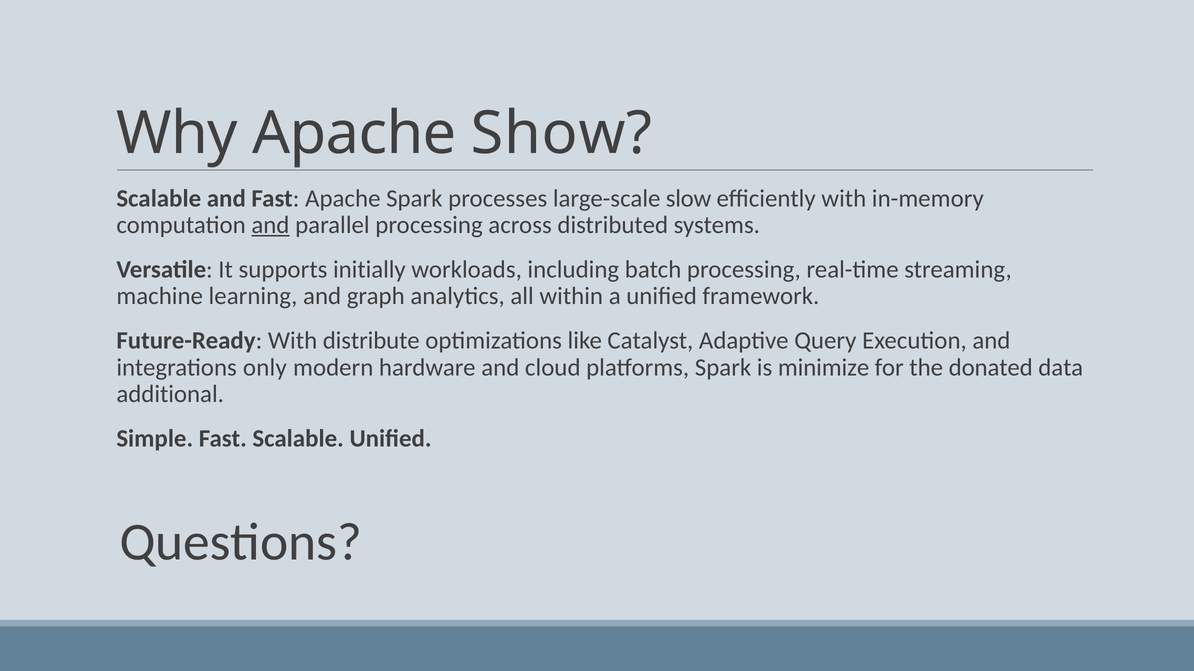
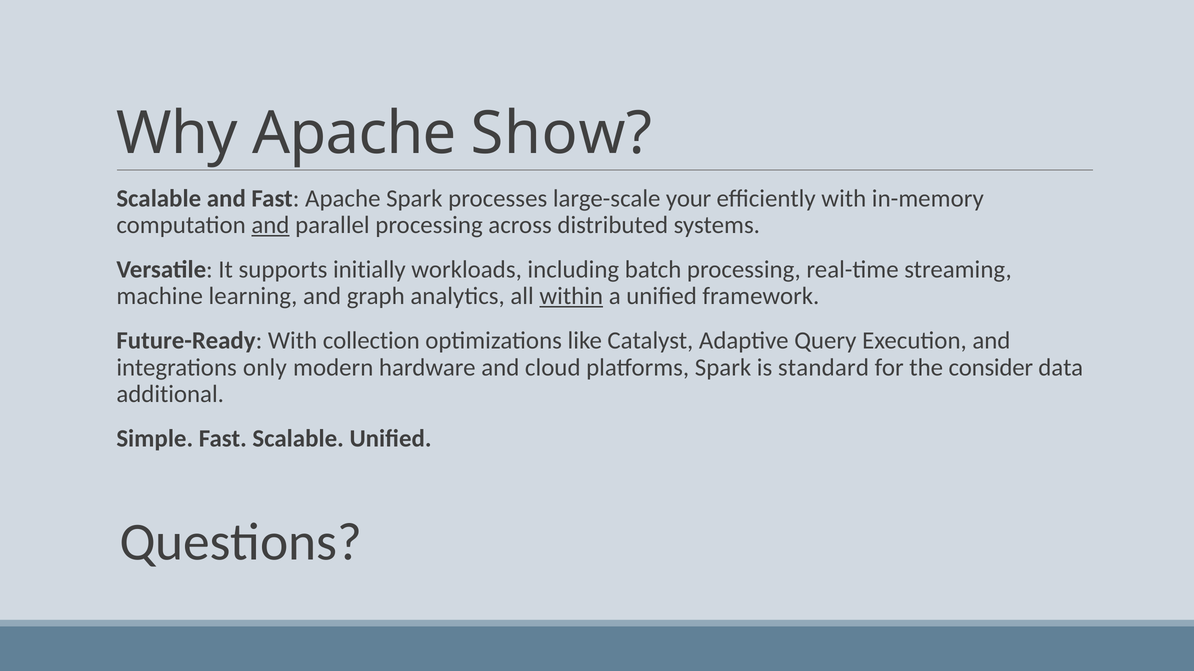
slow: slow -> your (689, 199)
within underline: none -> present (571, 297)
distribute: distribute -> collection (371, 341)
minimize: minimize -> standard (823, 368)
donated: donated -> consider (991, 368)
